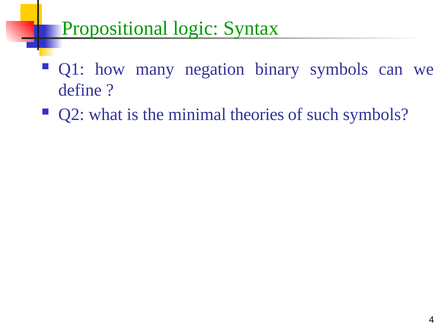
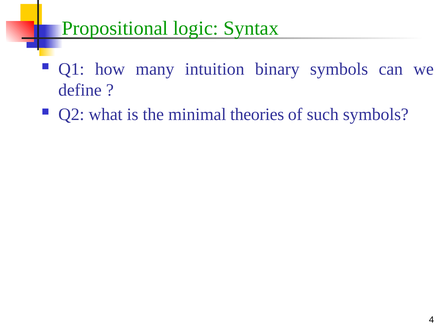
negation: negation -> intuition (215, 69)
